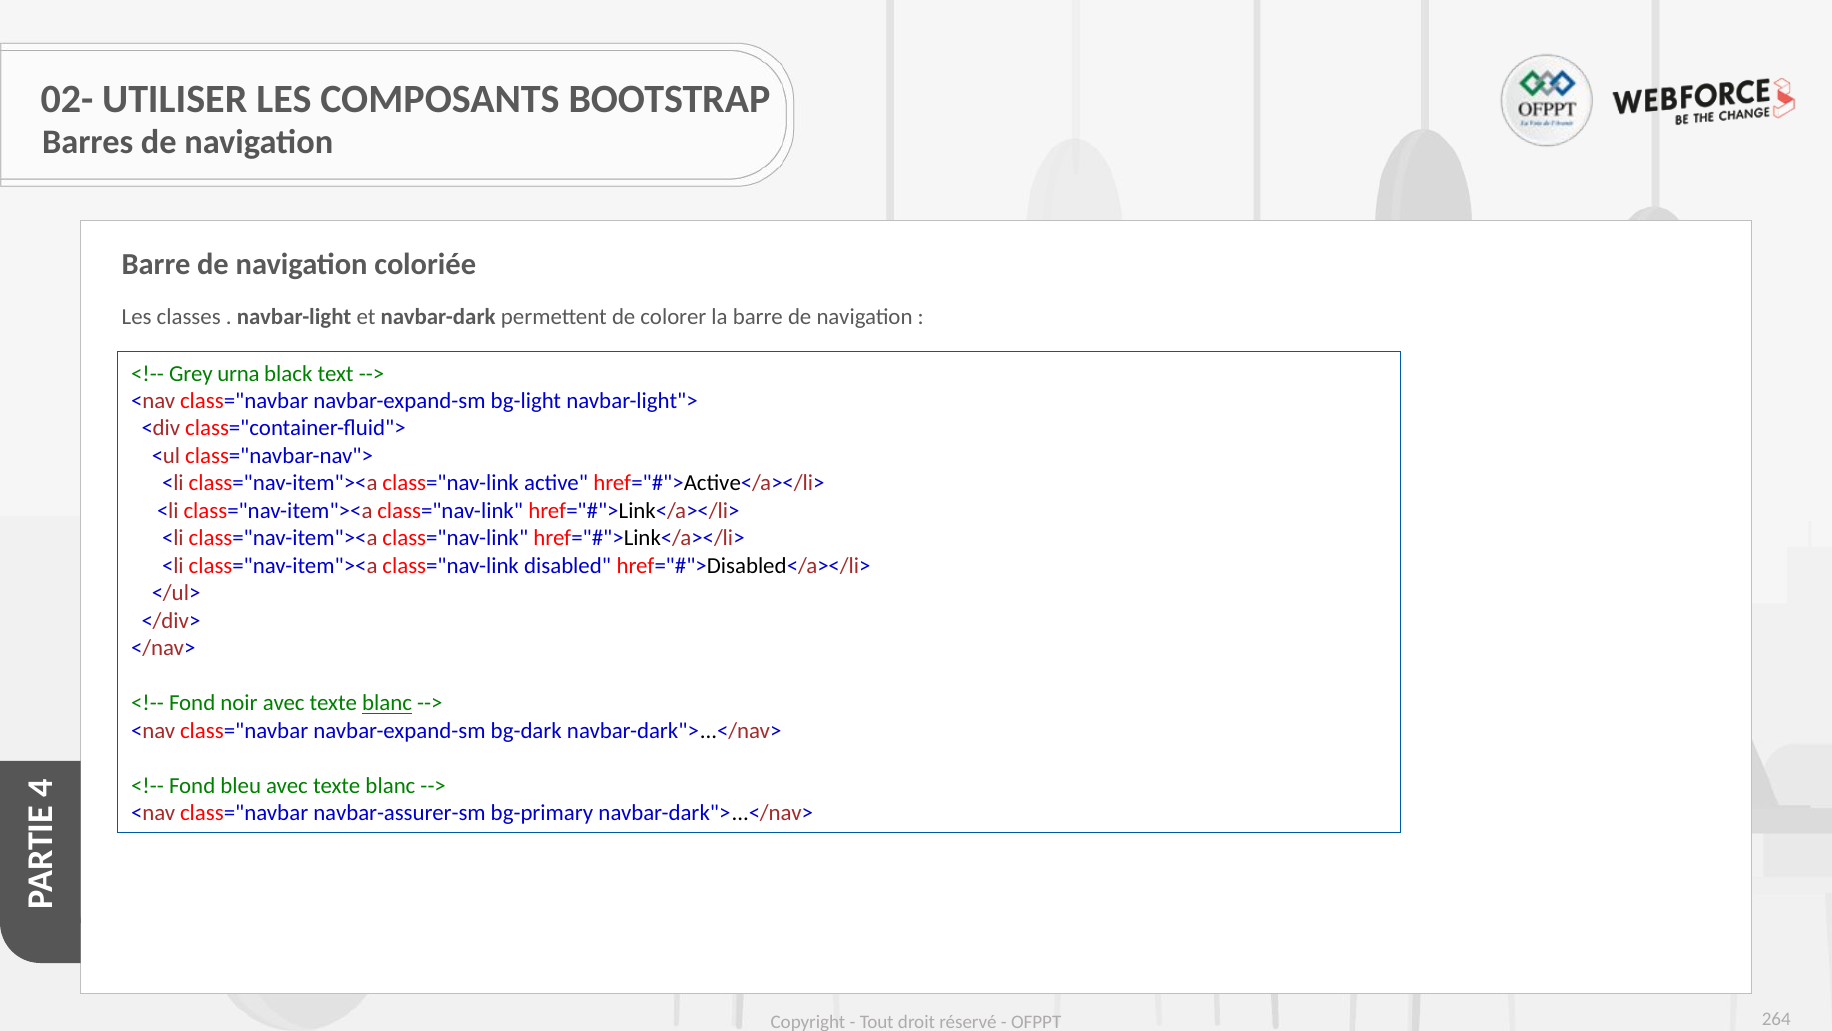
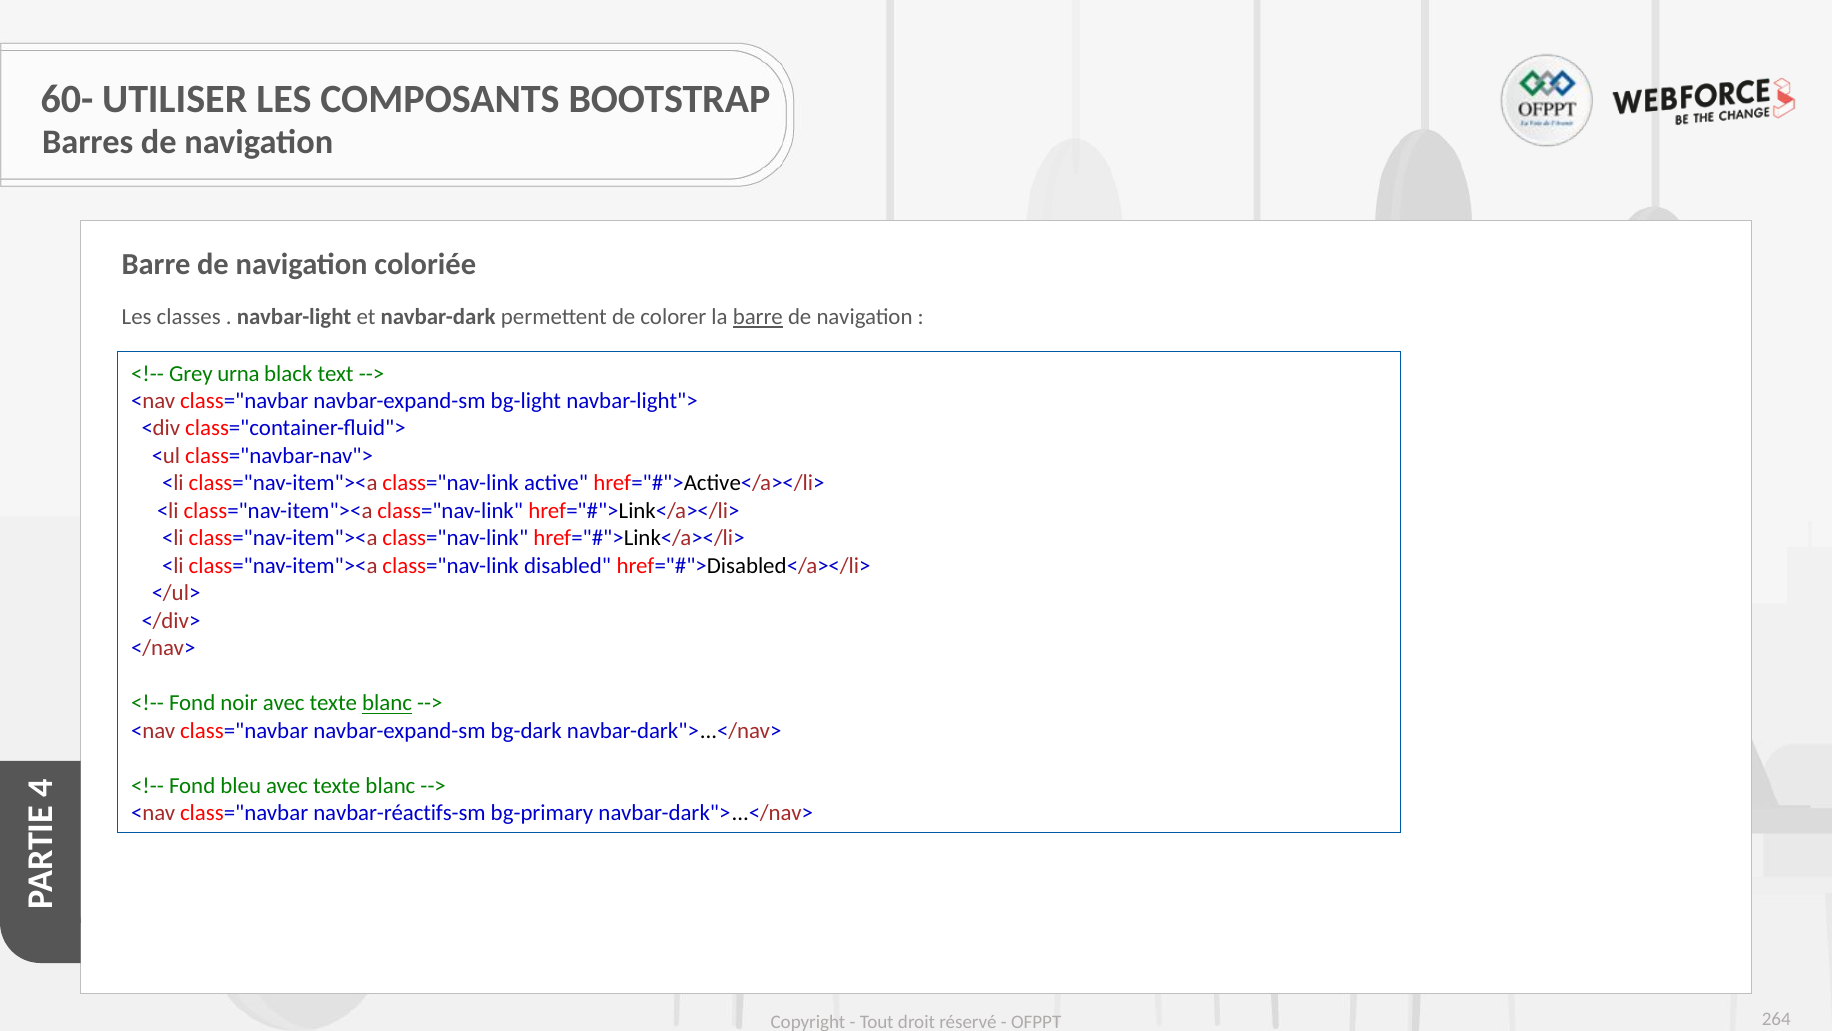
02-: 02- -> 60- (67, 99)
barre underline: none -> present (758, 317)
navbar-assurer-sm: navbar-assurer-sm -> navbar-réactifs-sm (399, 813)
